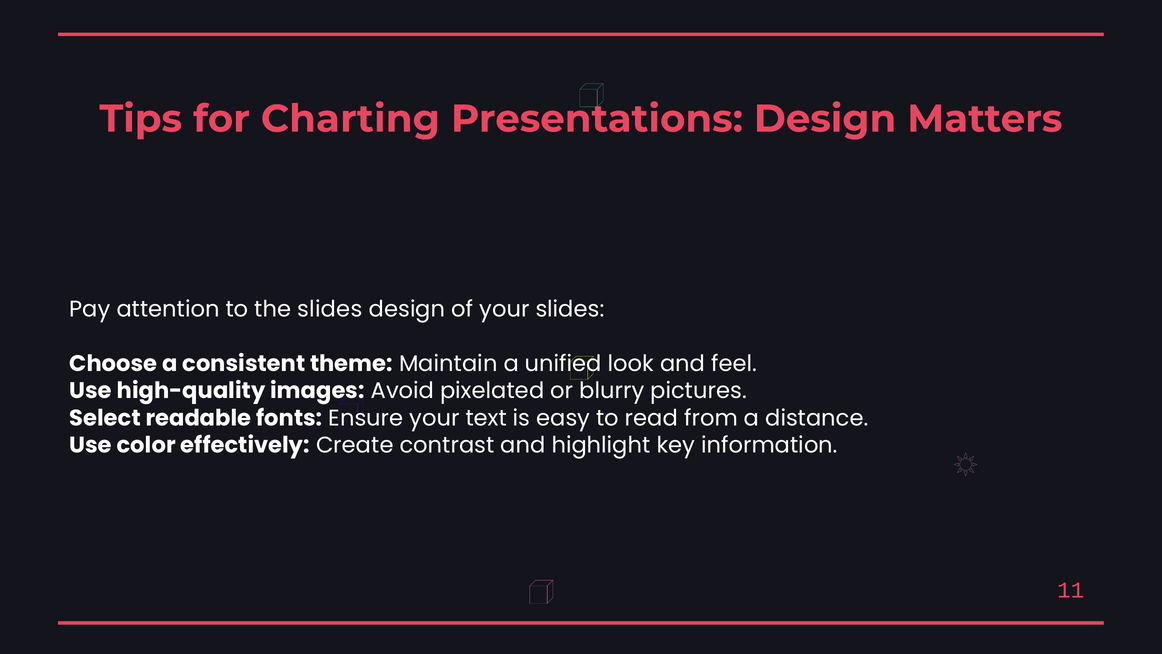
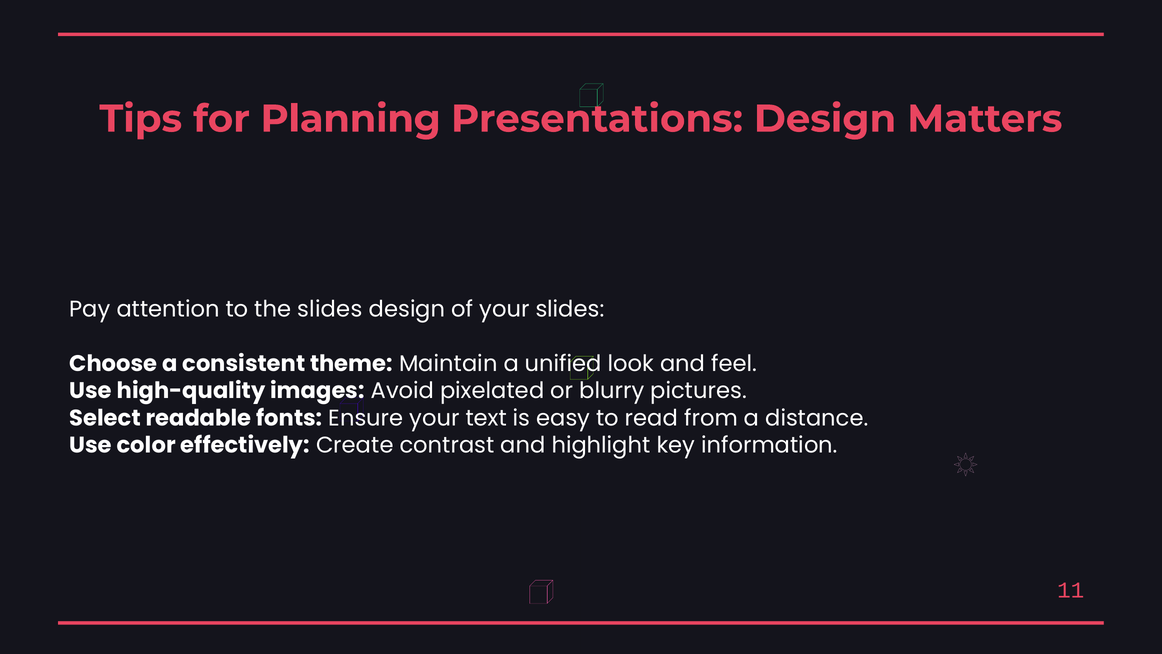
Charting: Charting -> Planning (351, 119)
